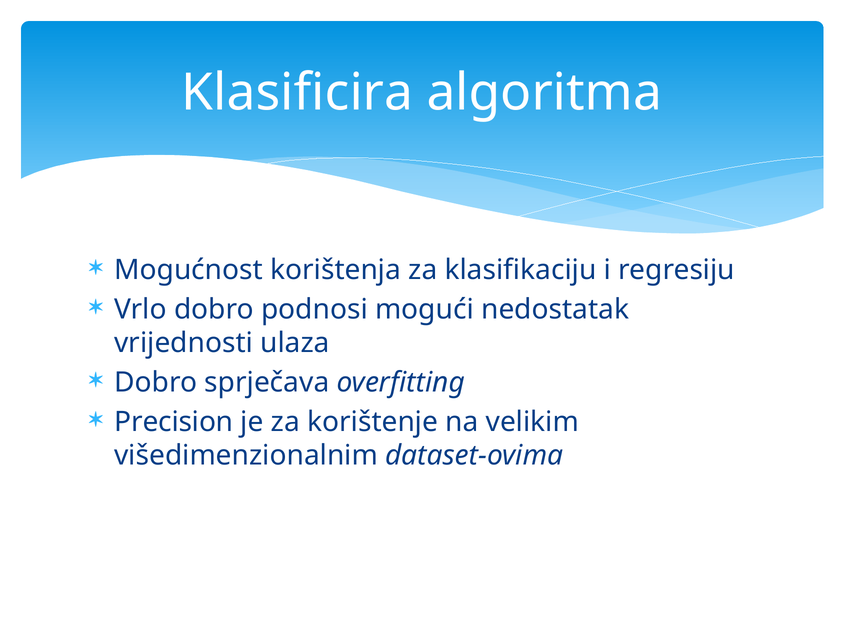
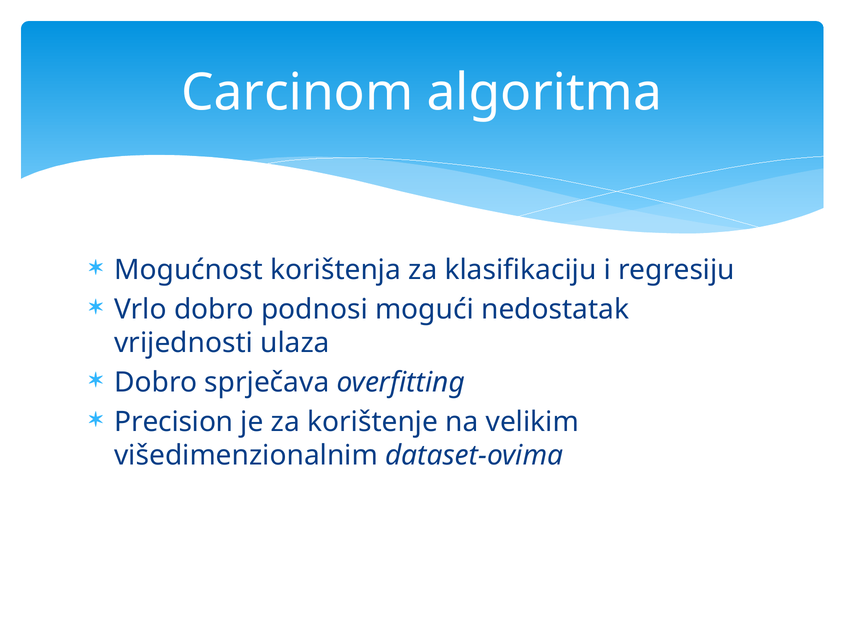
Klasificira: Klasificira -> Carcinom (297, 93)
